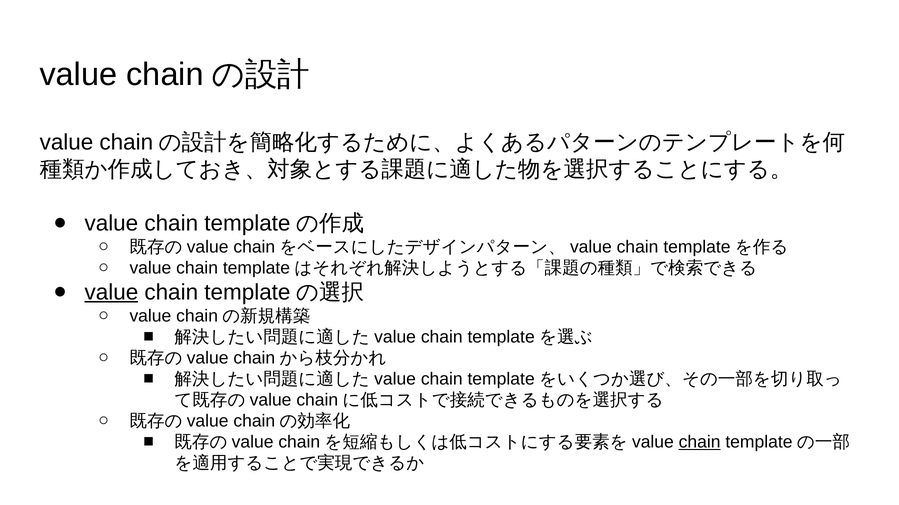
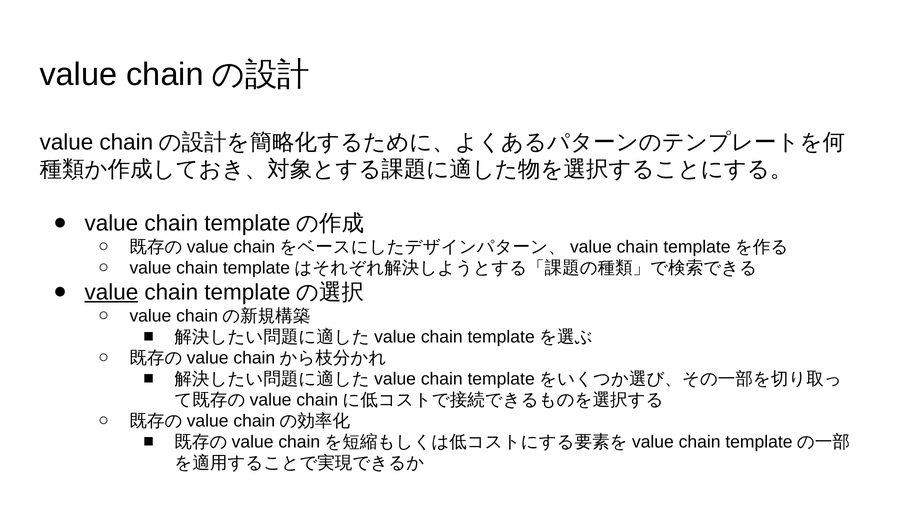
chain underline: present -> none (700, 442)
